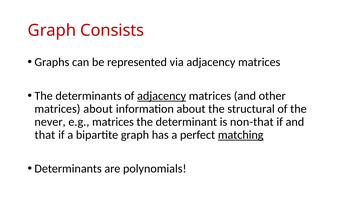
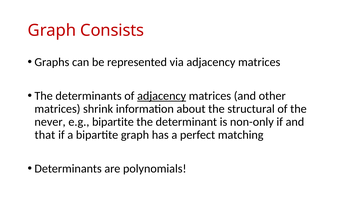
matrices about: about -> shrink (98, 109)
e.g matrices: matrices -> bipartite (113, 122)
non-that: non-that -> non-only (252, 122)
matching underline: present -> none (241, 135)
